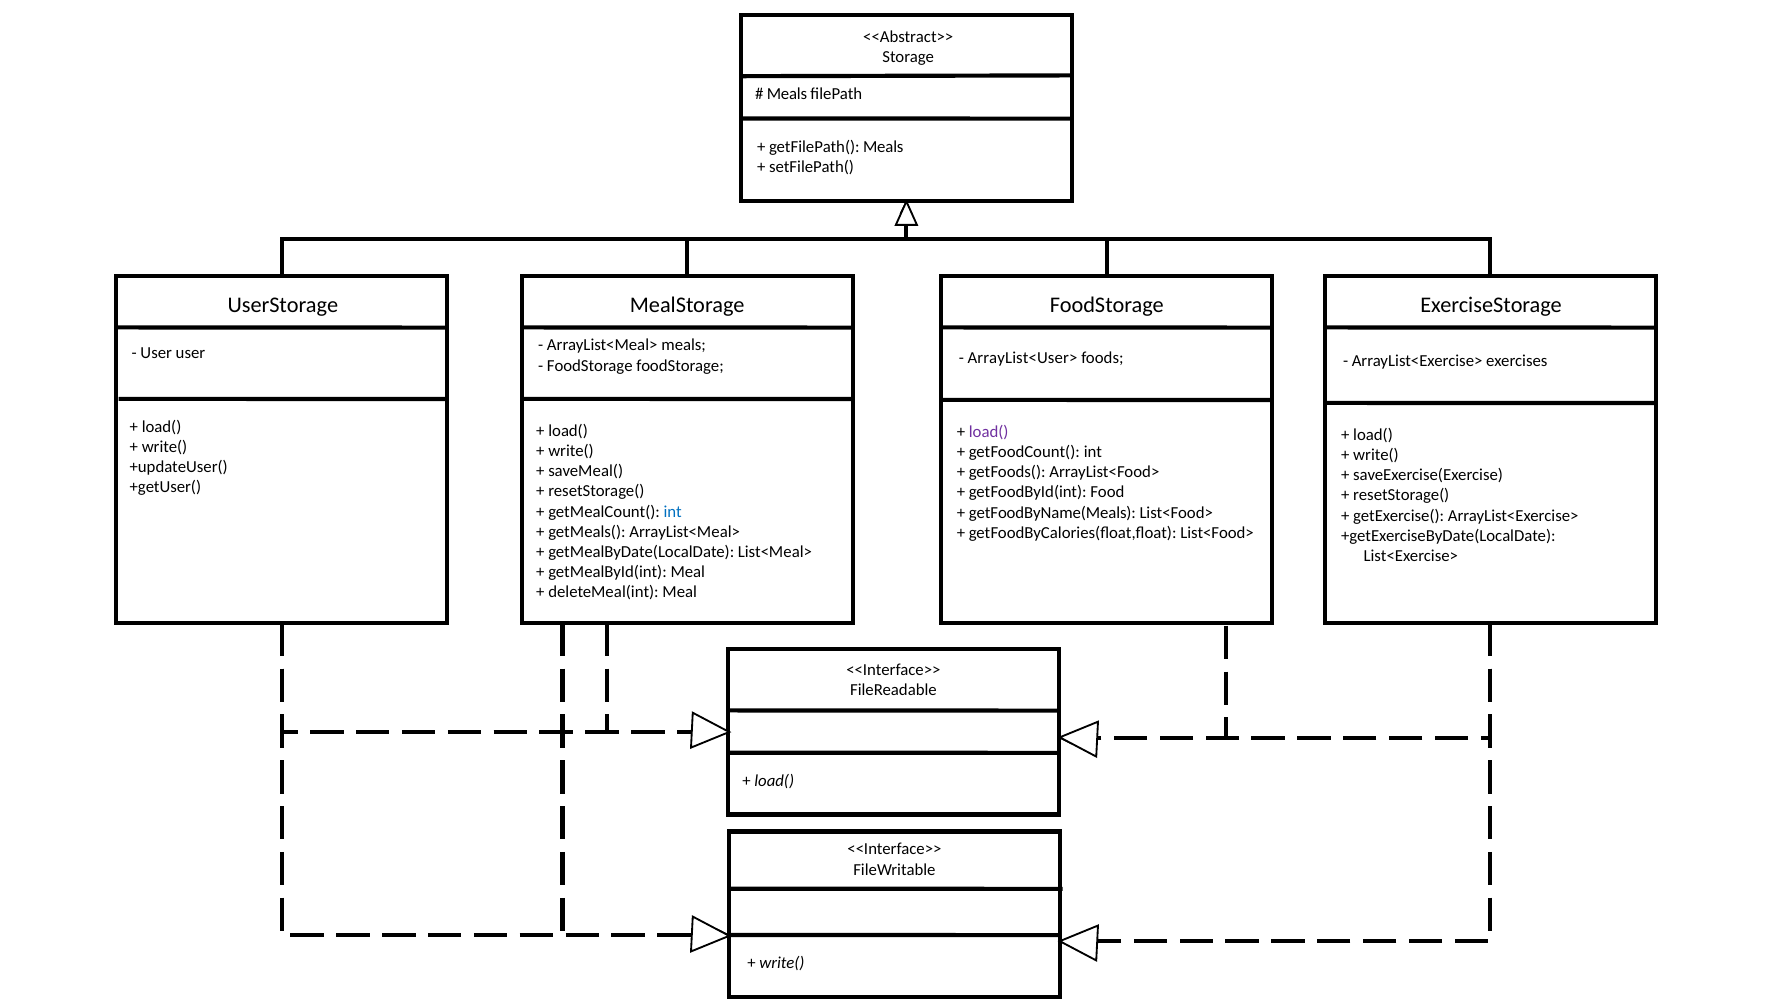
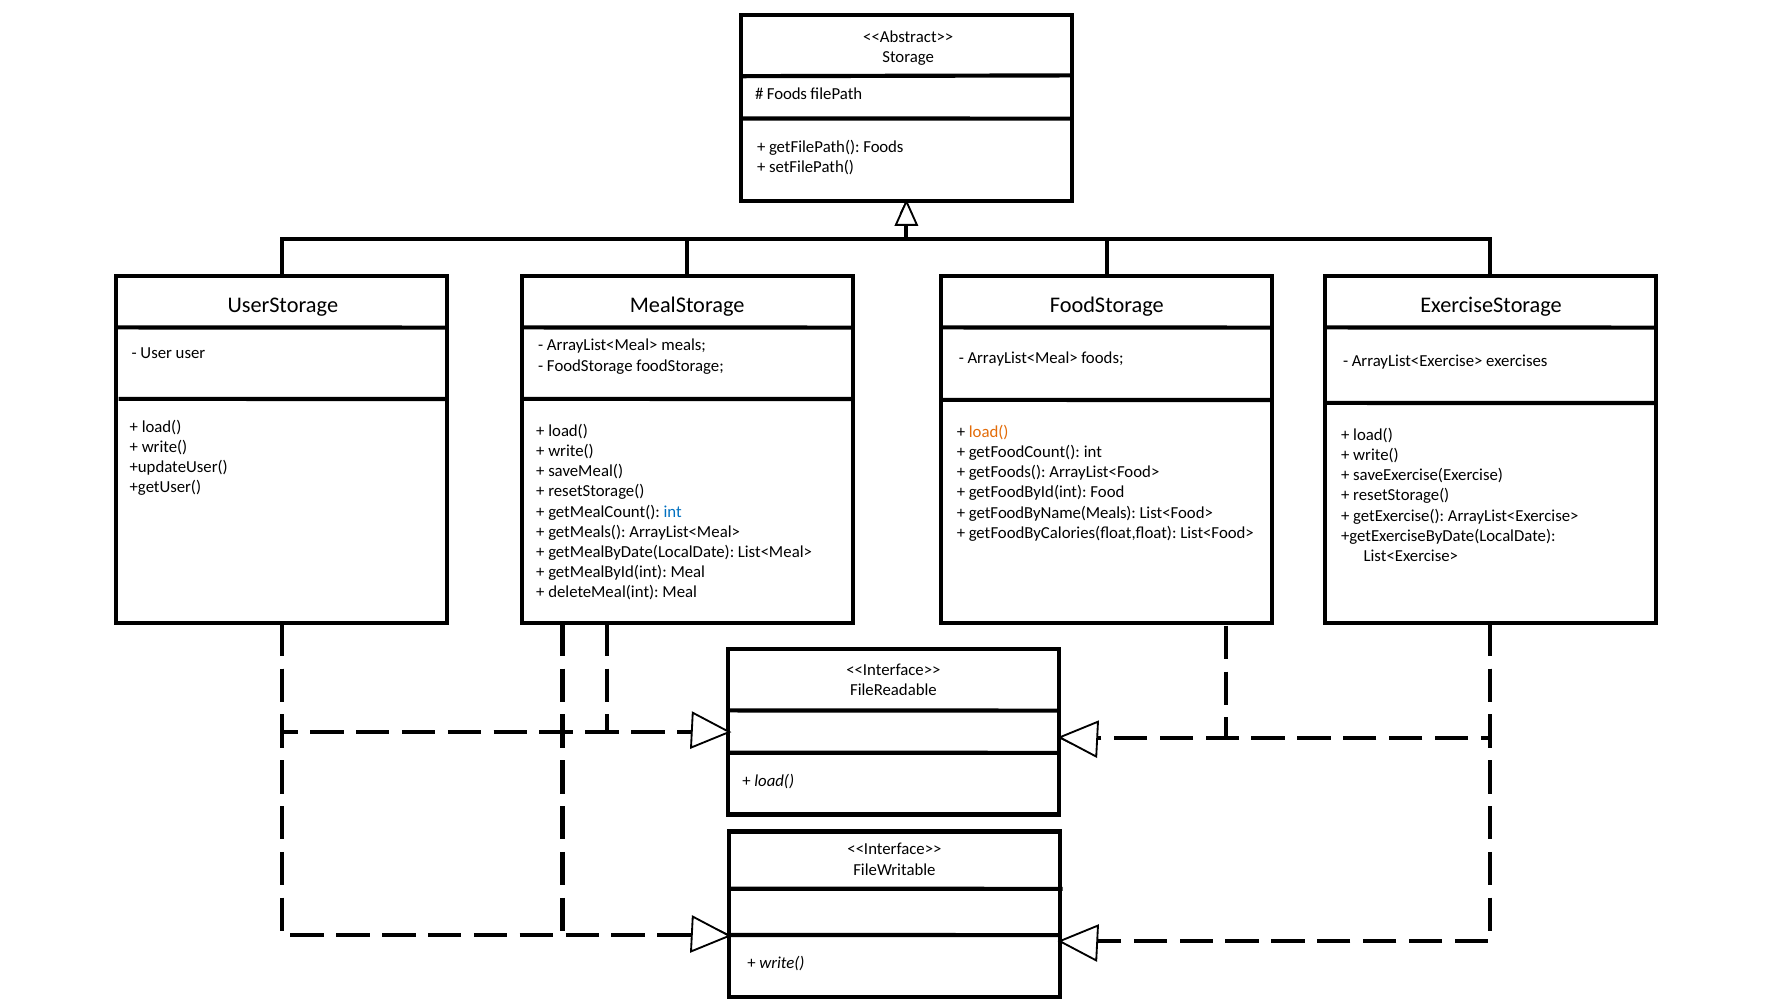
Meals: Meals -> Foods (787, 94)
getFilePath( Meals: Meals -> Foods (883, 147)
ArrayList<User>: ArrayList<User> -> ArrayList<Meal> (1023, 358)
load( colour: purple -> orange (989, 432)
